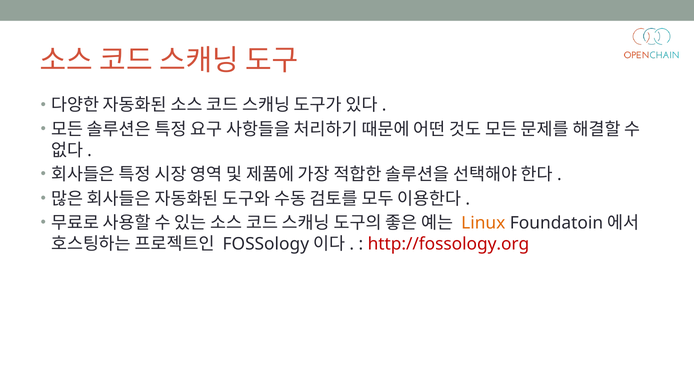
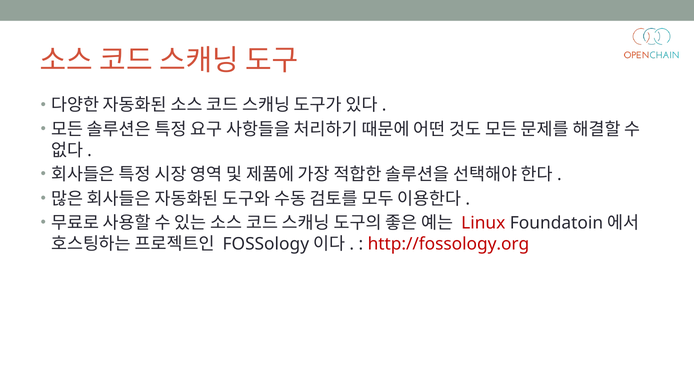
Linux colour: orange -> red (483, 223)
